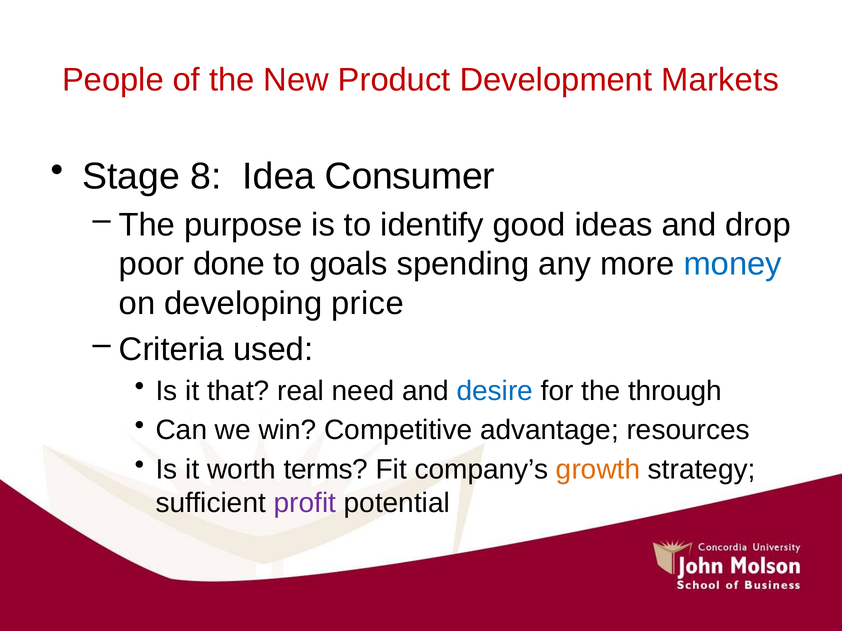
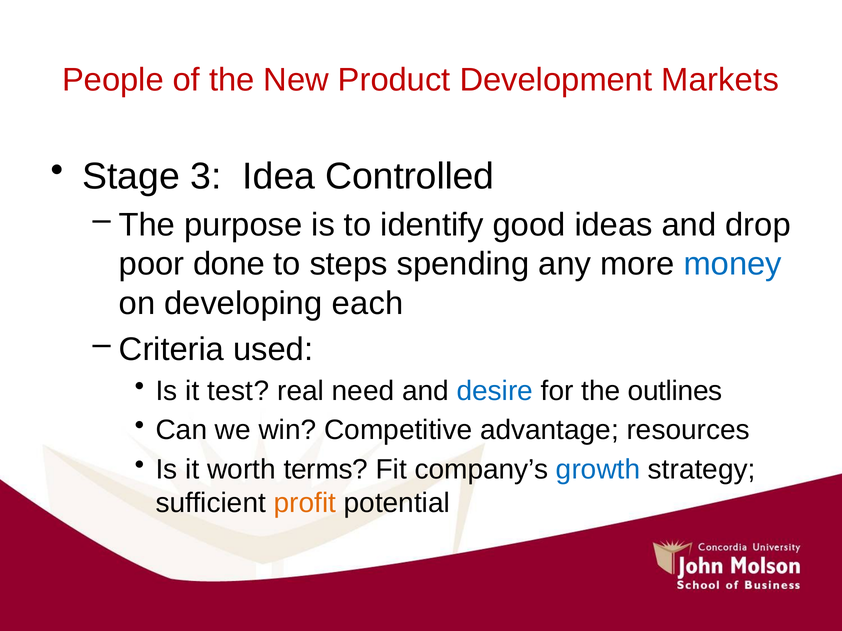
8: 8 -> 3 (206, 177)
Consumer: Consumer -> Controlled (410, 177)
goals: goals -> steps (349, 264)
price: price -> each (368, 304)
that: that -> test (238, 391)
through: through -> outlines (675, 391)
growth colour: orange -> blue (598, 470)
profit colour: purple -> orange (305, 504)
